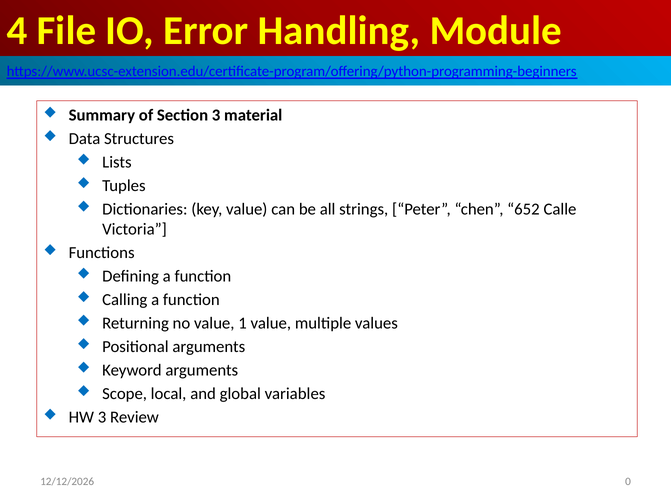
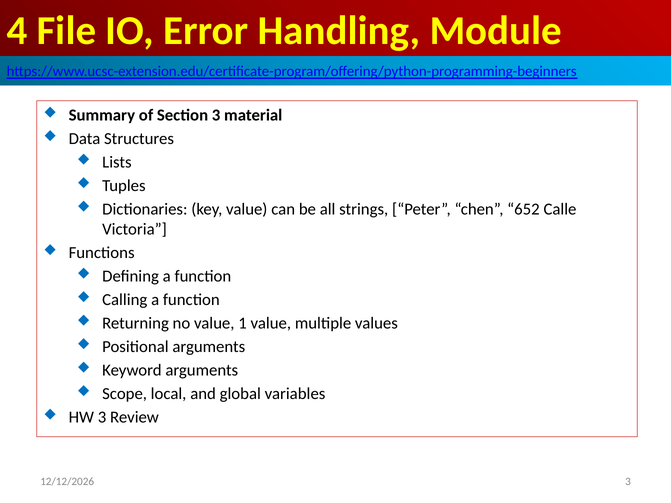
0: 0 -> 3 (628, 482)
